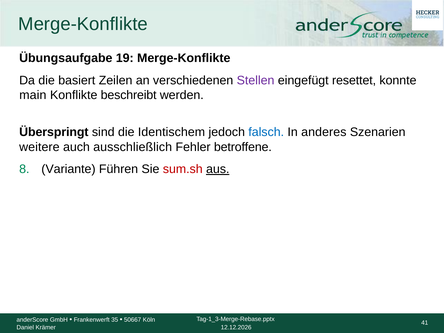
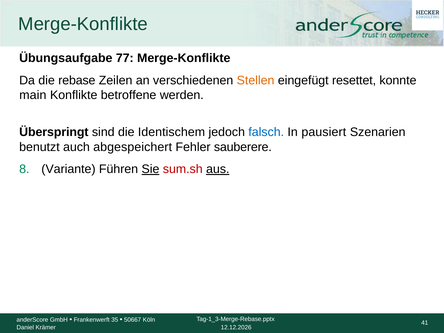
19: 19 -> 77 (125, 58)
basiert: basiert -> rebase (77, 80)
Stellen colour: purple -> orange (256, 80)
beschreibt: beschreibt -> betroffene (129, 95)
anderes: anderes -> pausiert (324, 132)
weitere: weitere -> benutzt (39, 147)
ausschließlich: ausschließlich -> abgespeichert (133, 147)
betroffene: betroffene -> sauberere (243, 147)
Sie underline: none -> present (150, 169)
